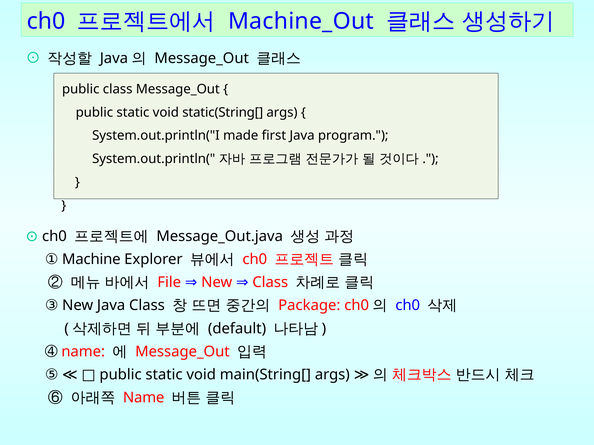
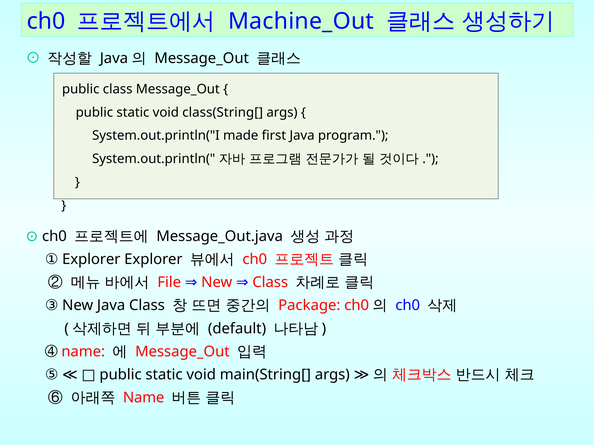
static(String[: static(String[ -> class(String[ (223, 113)
① Machine: Machine -> Explorer (91, 260)
